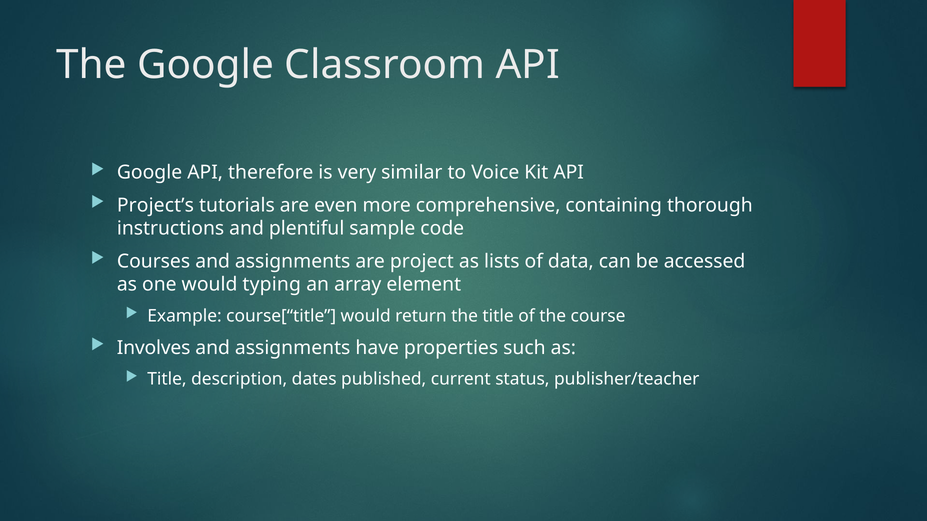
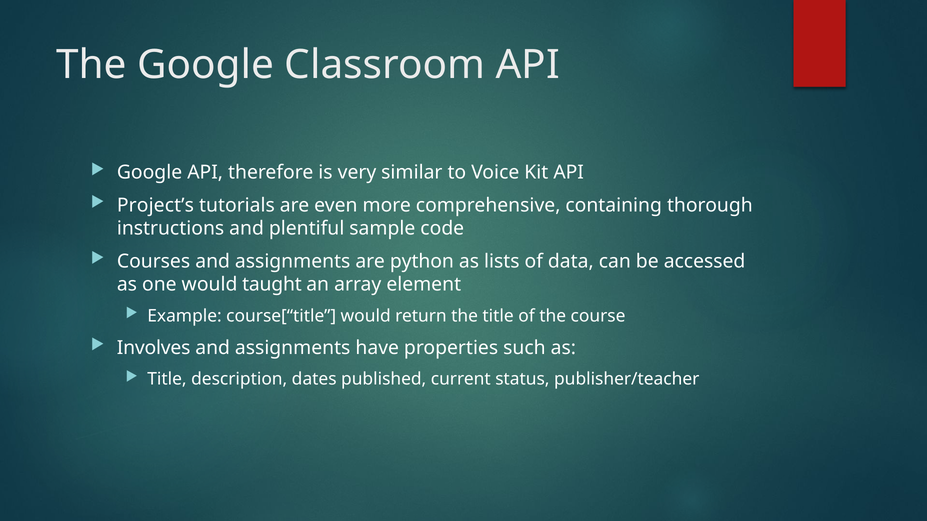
project: project -> python (422, 261)
typing: typing -> taught (272, 285)
